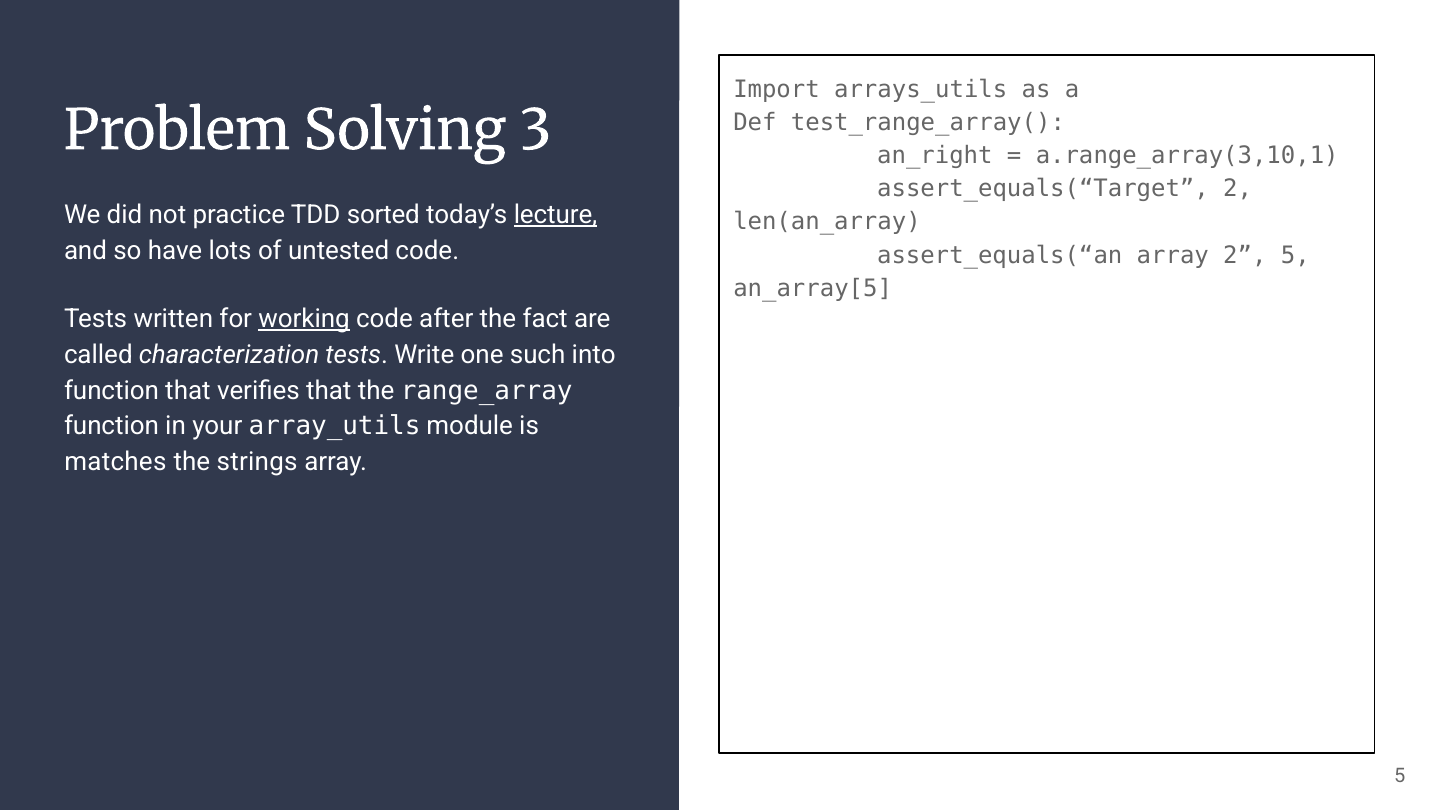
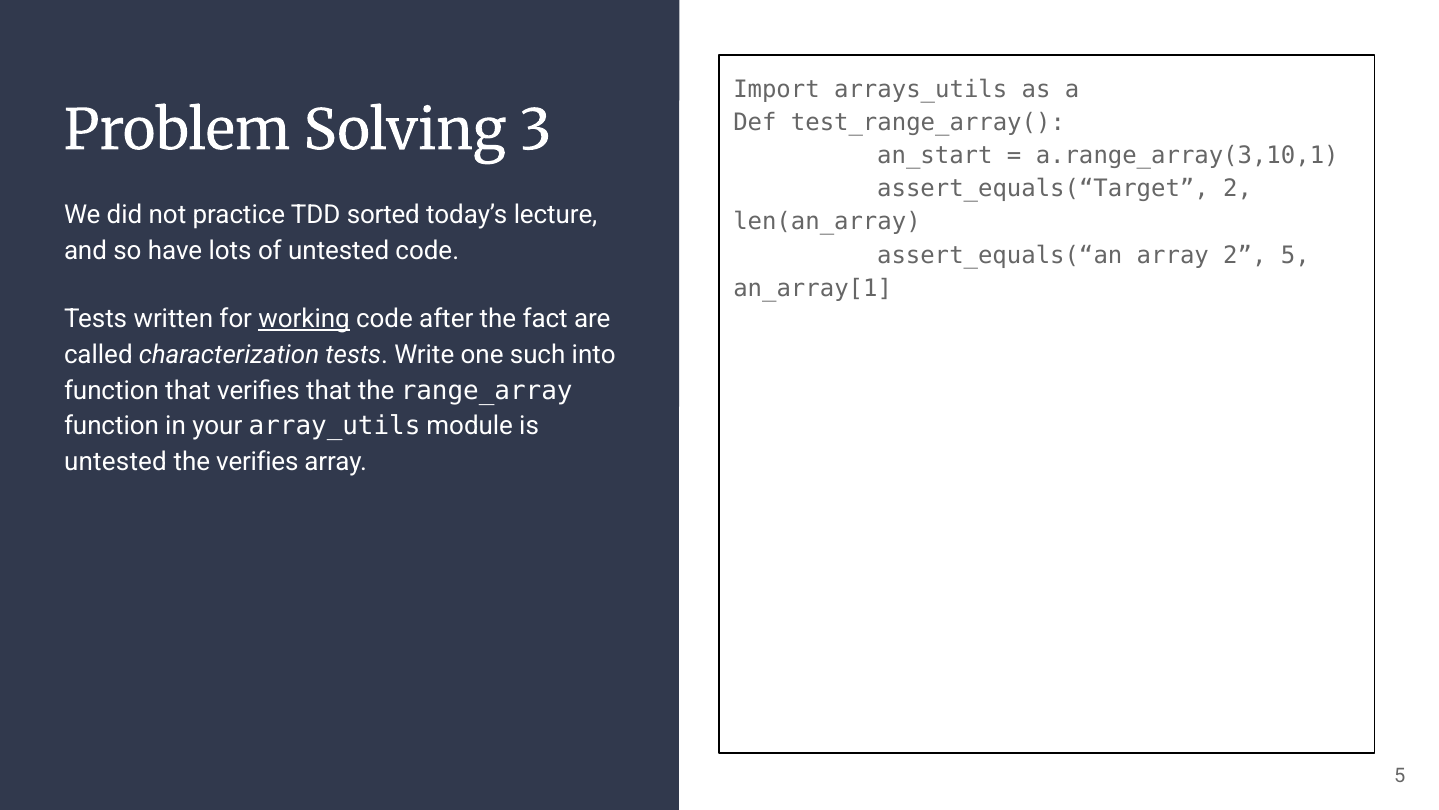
an_right: an_right -> an_start (935, 156)
lecture underline: present -> none (556, 215)
an_array[5: an_array[5 -> an_array[1 (813, 288)
matches: matches -> untested (115, 462)
the strings: strings -> verifies (257, 462)
